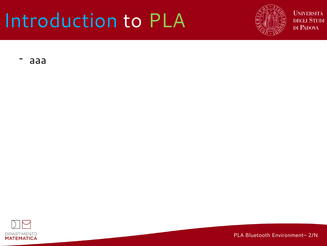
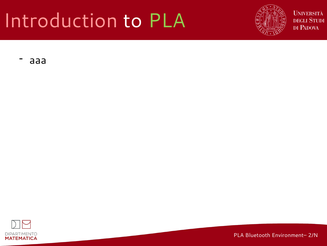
Introduction colour: light blue -> pink (61, 21)
